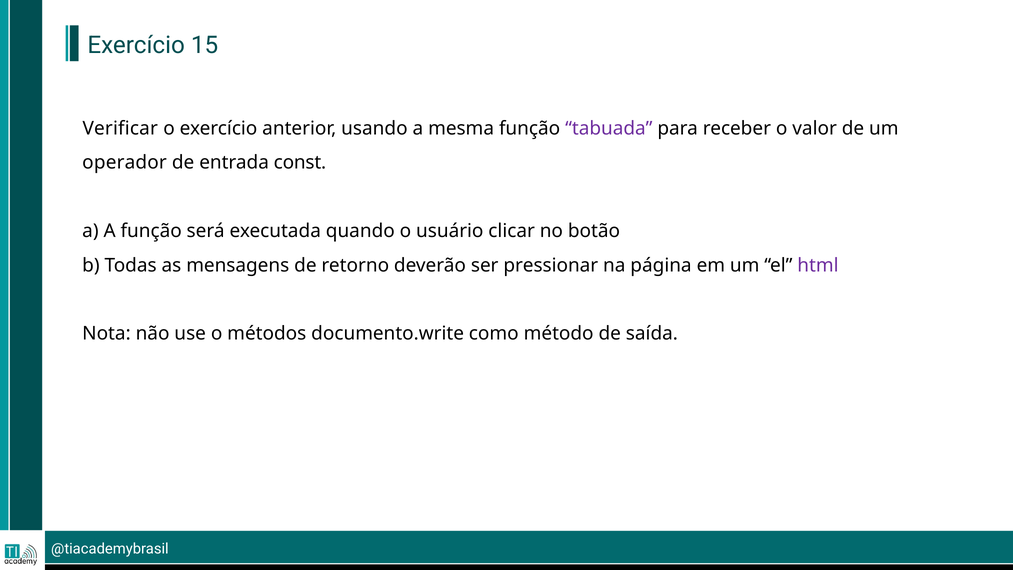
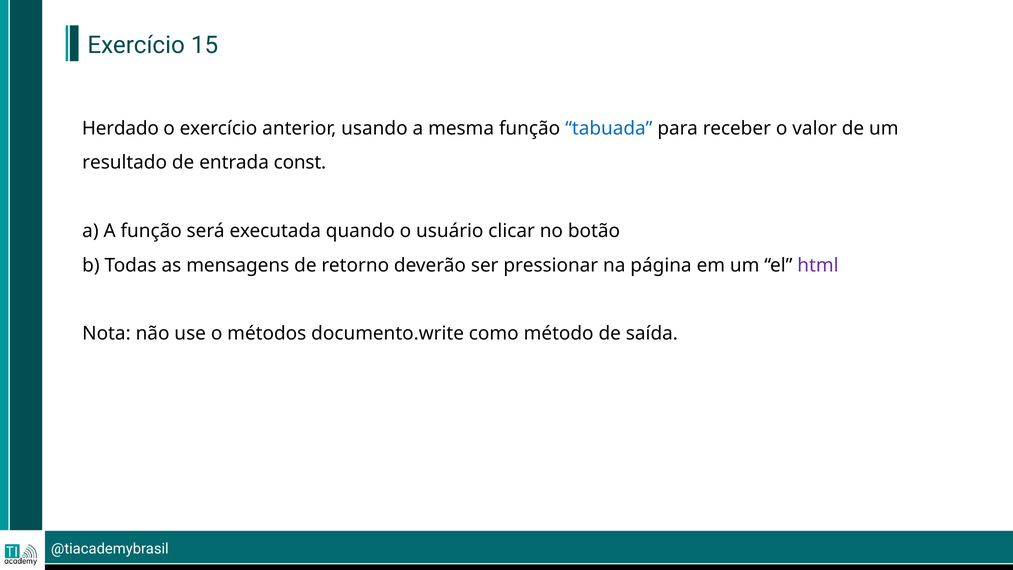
Verificar: Verificar -> Herdado (120, 128)
tabuada colour: purple -> blue (609, 128)
operador: operador -> resultado (125, 163)
